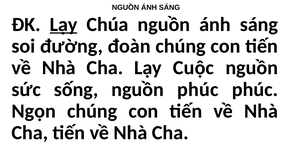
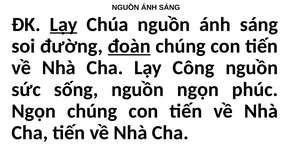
đoàn underline: none -> present (129, 46)
Cuộc: Cuộc -> Công (193, 68)
nguồn phúc: phúc -> ngọn (198, 90)
